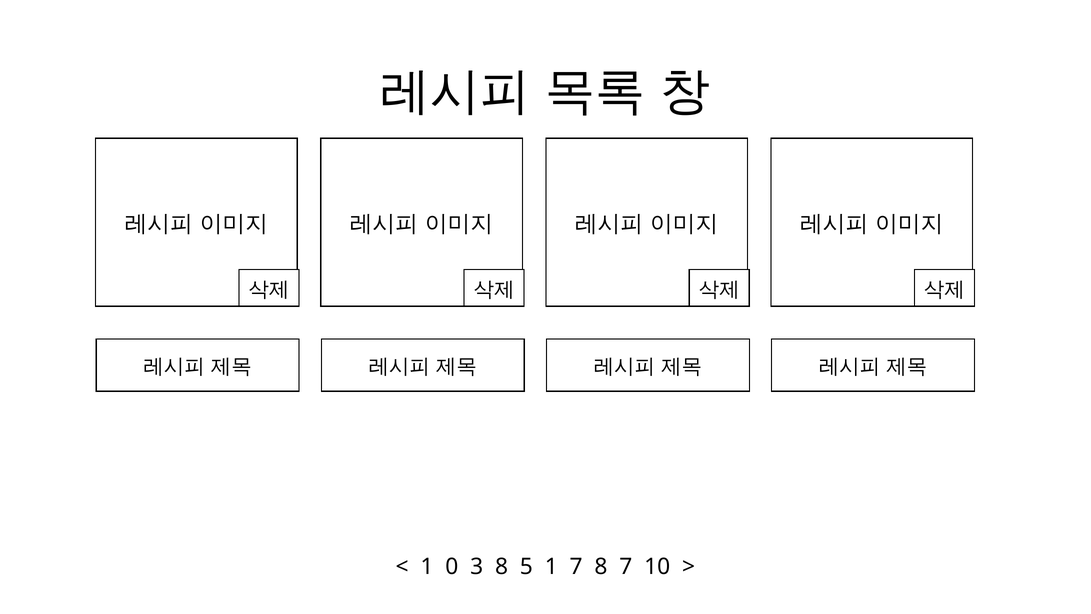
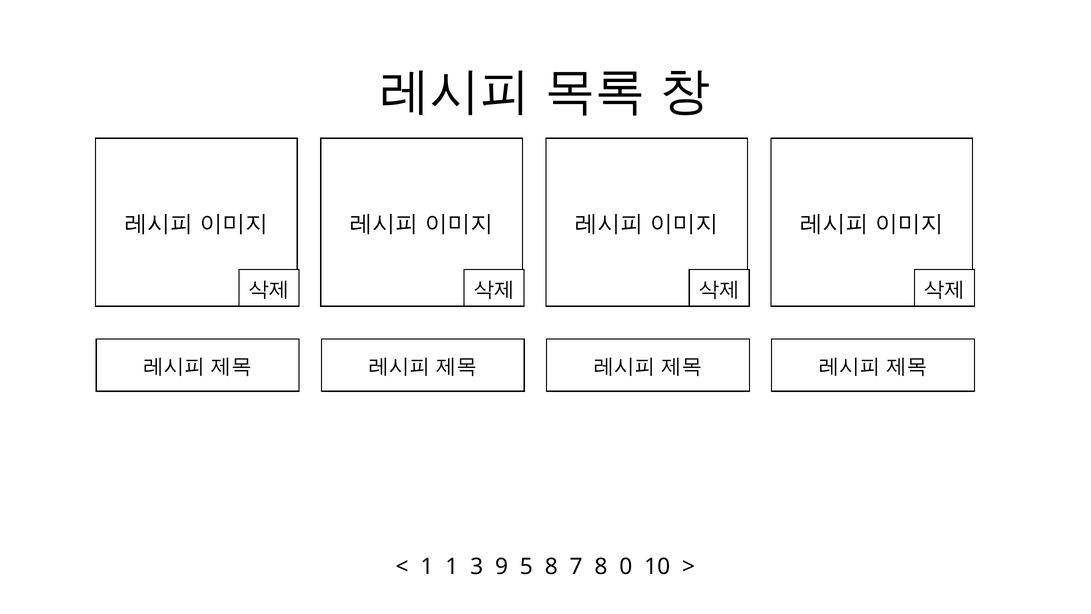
1 0: 0 -> 1 (452, 566)
3 8: 8 -> 9 (502, 566)
5 1: 1 -> 8 (551, 566)
8 7: 7 -> 0 (626, 566)
